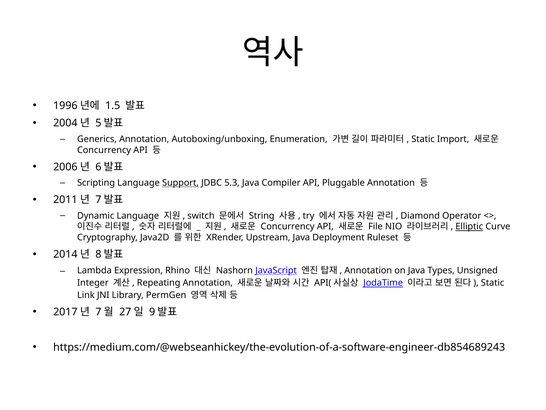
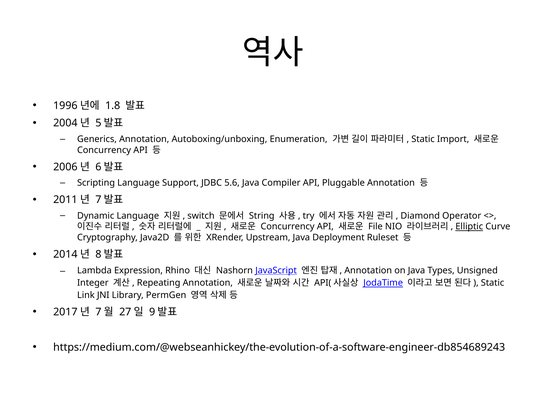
1.5: 1.5 -> 1.8 (113, 105)
Support underline: present -> none (180, 183)
5.3: 5.3 -> 5.6 (232, 183)
